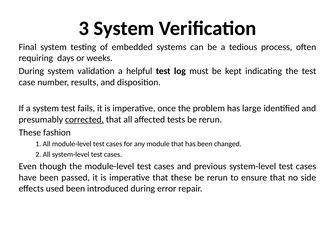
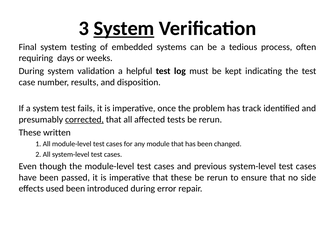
System underline: none -> present (124, 28)
large: large -> track (252, 108)
fashion: fashion -> written (57, 133)
